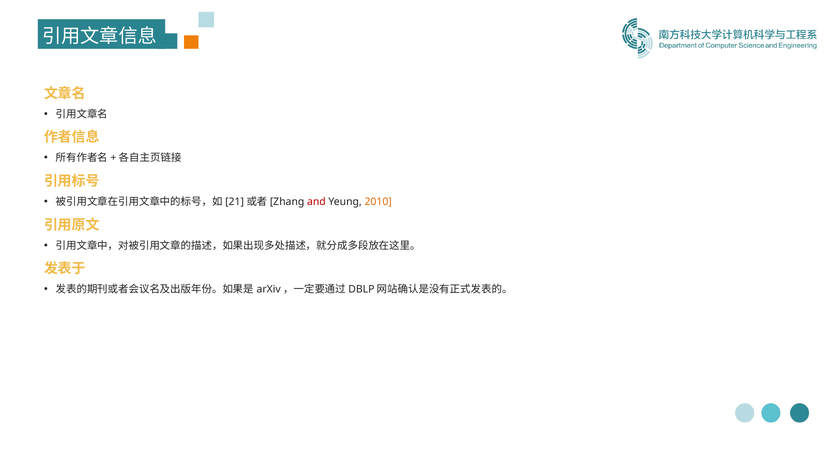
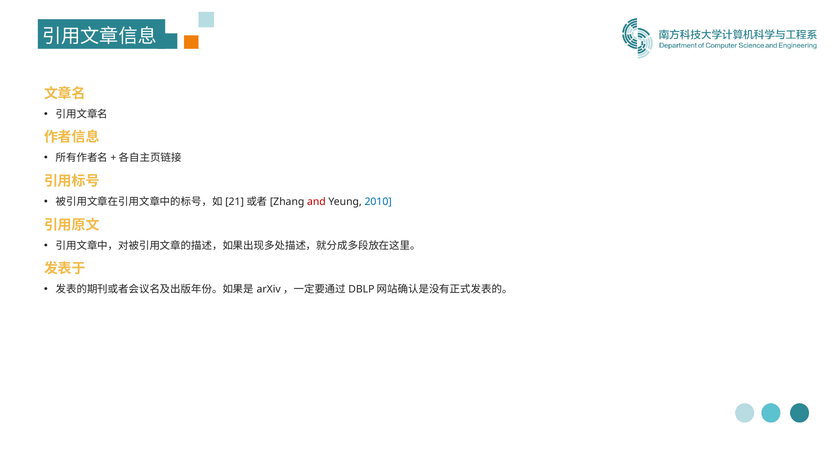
2010 colour: orange -> blue (378, 202)
